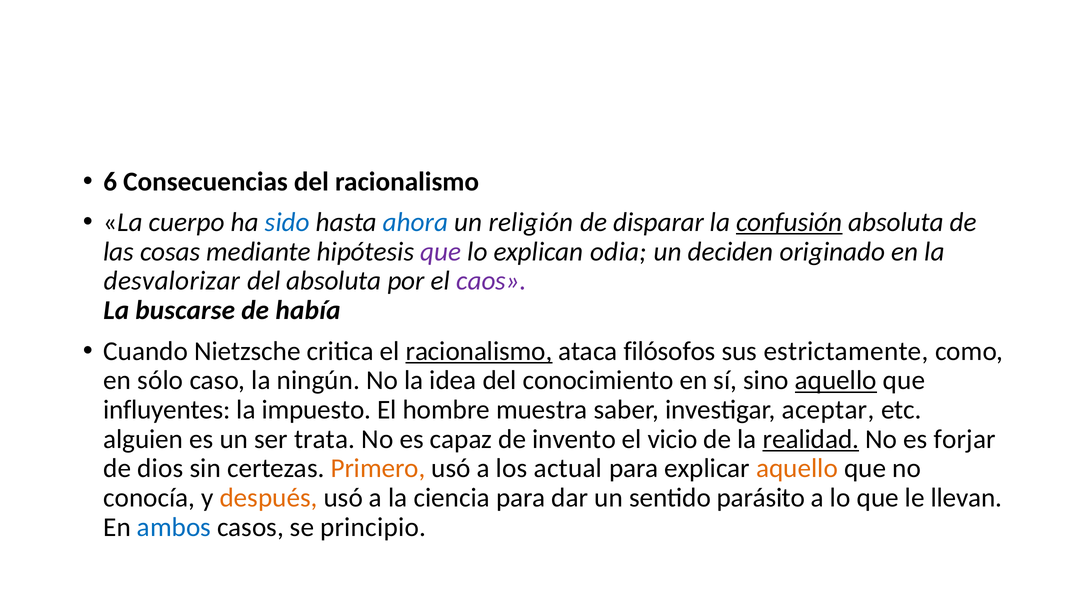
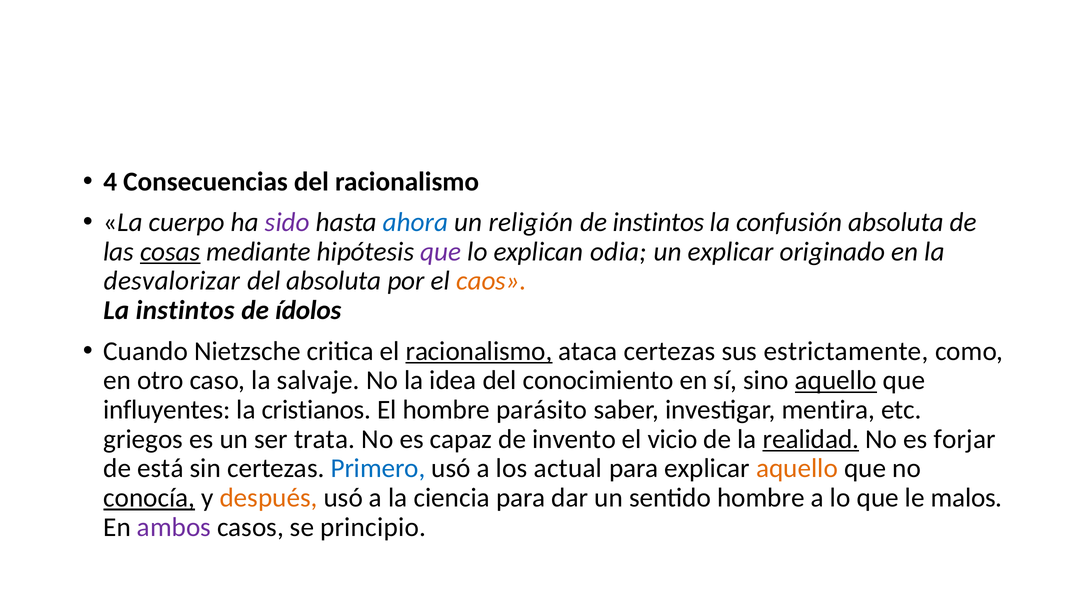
6: 6 -> 4 (110, 182)
sido colour: blue -> purple (287, 222)
de disparar: disparar -> instintos (659, 222)
confusión underline: present -> none (789, 222)
cosas underline: none -> present (170, 252)
un deciden: deciden -> explicar (731, 252)
caos colour: purple -> orange (492, 281)
La buscarse: buscarse -> instintos (185, 310)
había: había -> ídolos (308, 310)
ataca filósofos: filósofos -> certezas (669, 351)
sólo: sólo -> otro (160, 380)
ningún: ningún -> salvaje (318, 380)
impuesto: impuesto -> cristianos (316, 410)
muestra: muestra -> parásito (542, 410)
aceptar: aceptar -> mentira (828, 410)
alguien: alguien -> griegos (143, 439)
dios: dios -> está (160, 468)
Primero colour: orange -> blue (378, 468)
conocía underline: none -> present (149, 498)
sentido parásito: parásito -> hombre (761, 498)
llevan: llevan -> malos (967, 498)
ambos colour: blue -> purple (174, 527)
